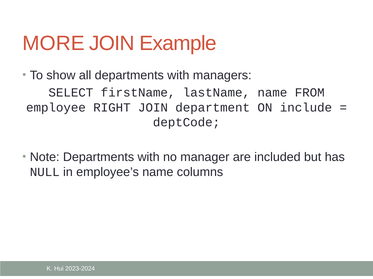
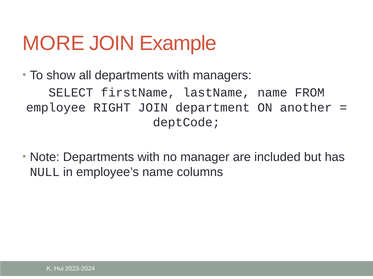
include: include -> another (306, 108)
